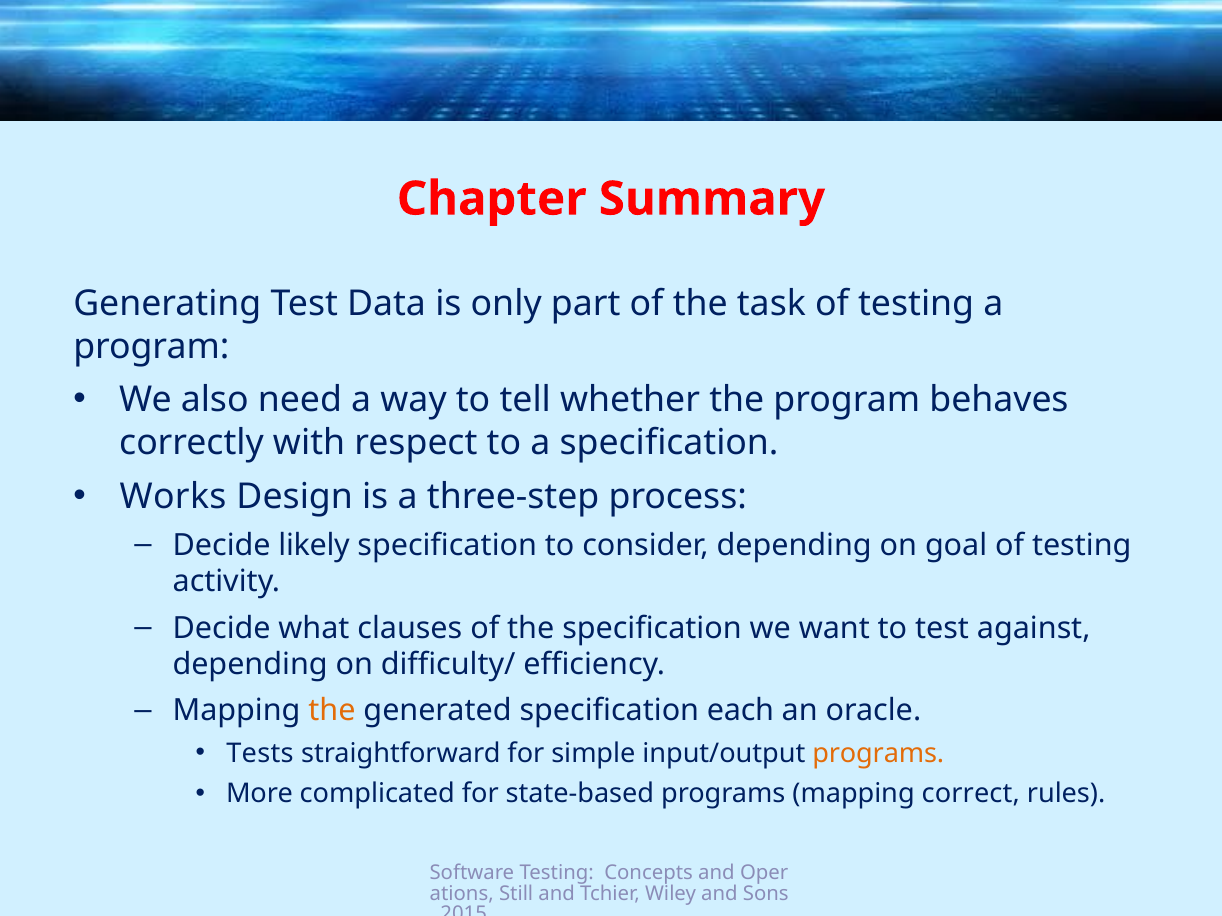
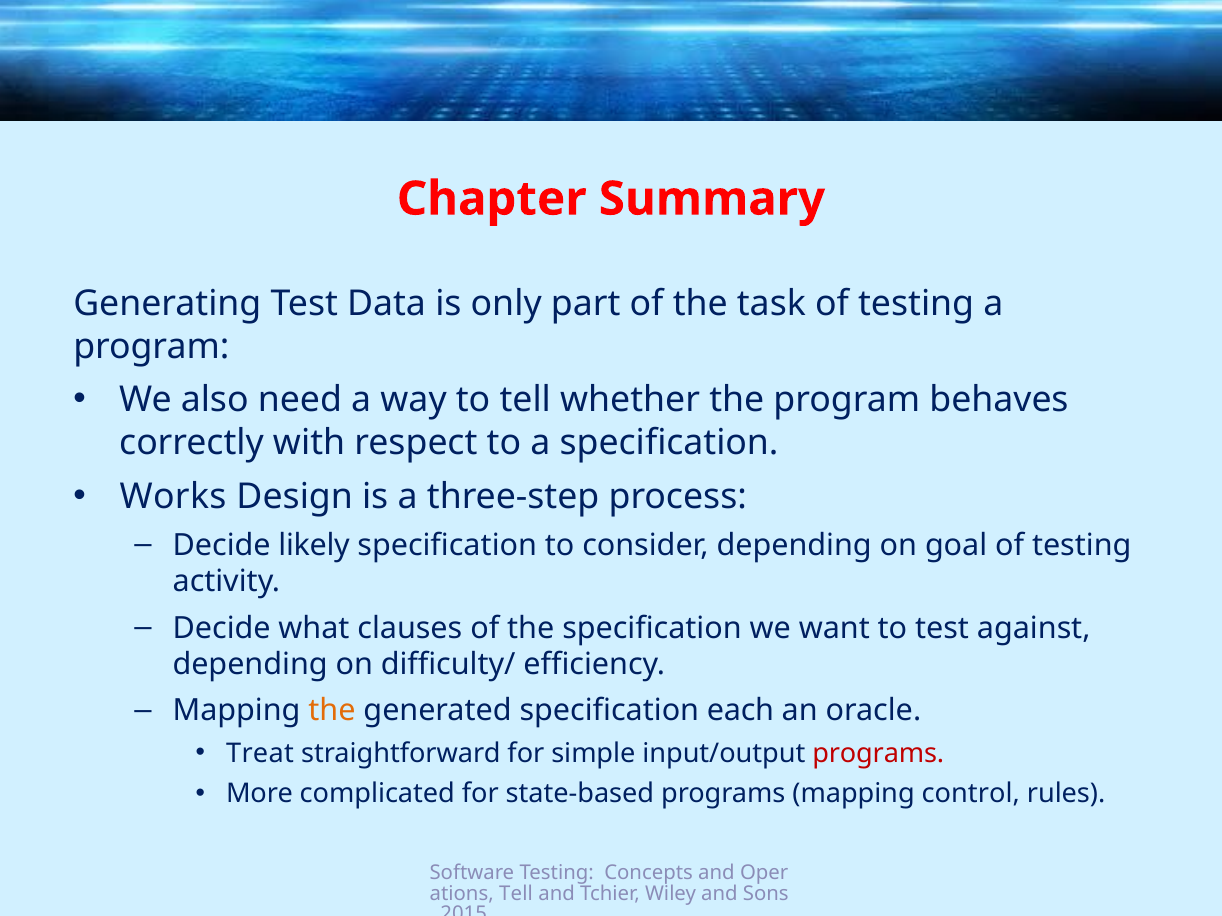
Tests: Tests -> Treat (260, 754)
programs colour: orange -> red (878, 754)
correct: correct -> control (971, 794)
Still: Still -> Tell (516, 894)
